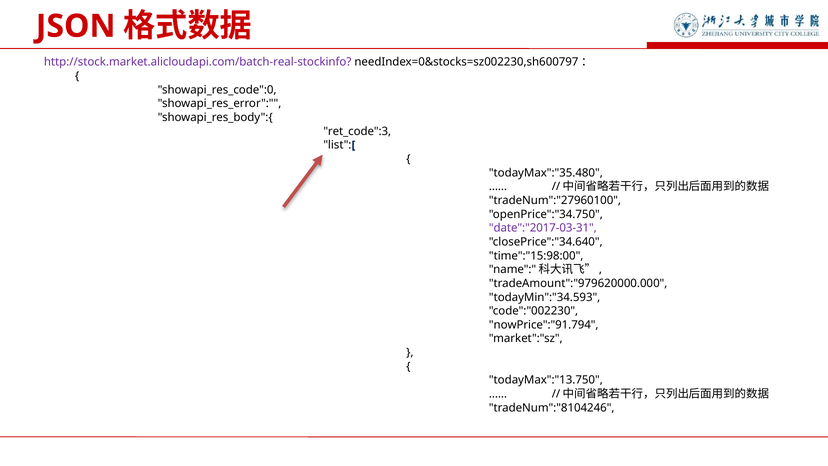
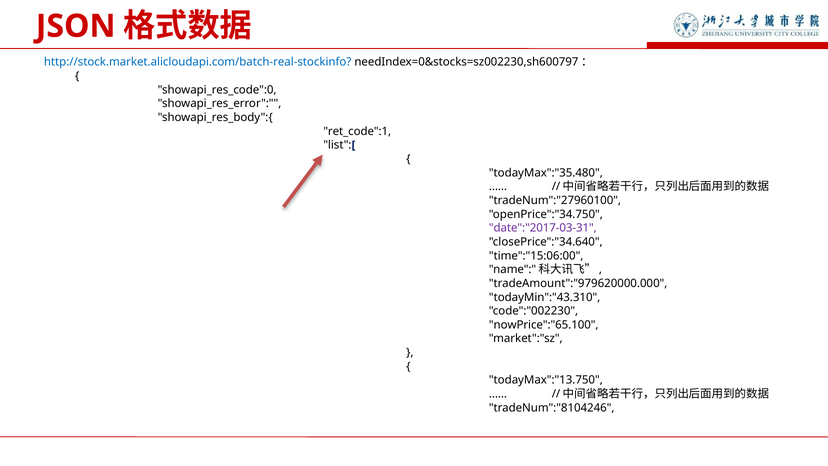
http://stock.market.alicloudapi.com/batch-real-stockinfo colour: purple -> blue (198, 62)
ret_code":3: ret_code":3 -> ret_code":1 (357, 131)
time":"15:98:00: time":"15:98:00 -> time":"15:06:00 (536, 256)
todayMin":"34.593: todayMin":"34.593 -> todayMin":"43.310 (545, 297)
nowPrice":"91.794: nowPrice":"91.794 -> nowPrice":"65.100 (544, 325)
